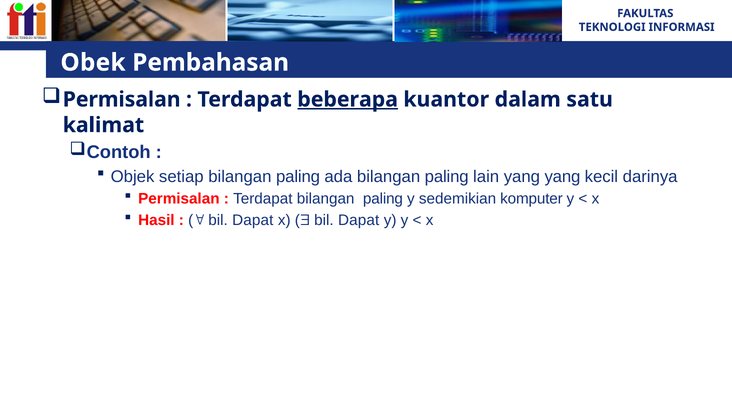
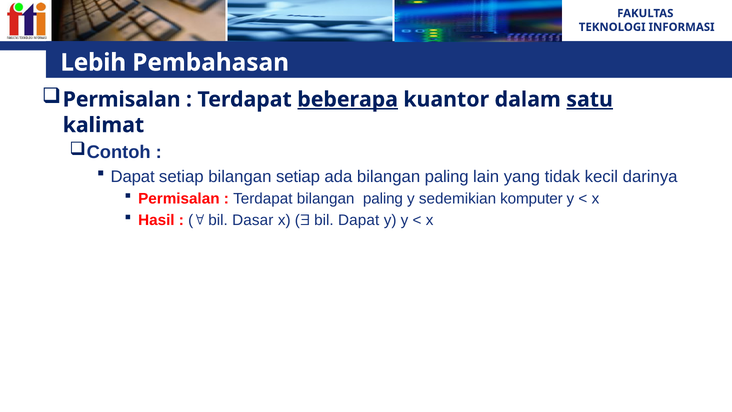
Obek: Obek -> Lebih (93, 63)
satu underline: none -> present (590, 99)
Objek: Objek -> Dapat (133, 177)
setiap bilangan paling: paling -> setiap (298, 177)
yang yang: yang -> tidak (562, 177)
Dapat: Dapat -> Dasar (253, 220)
